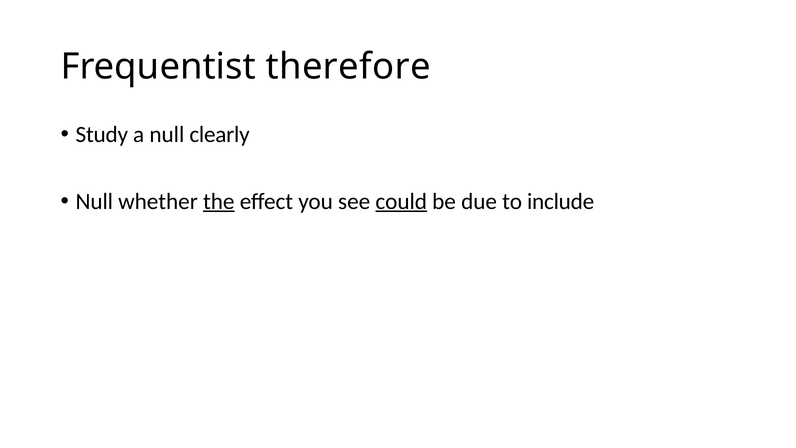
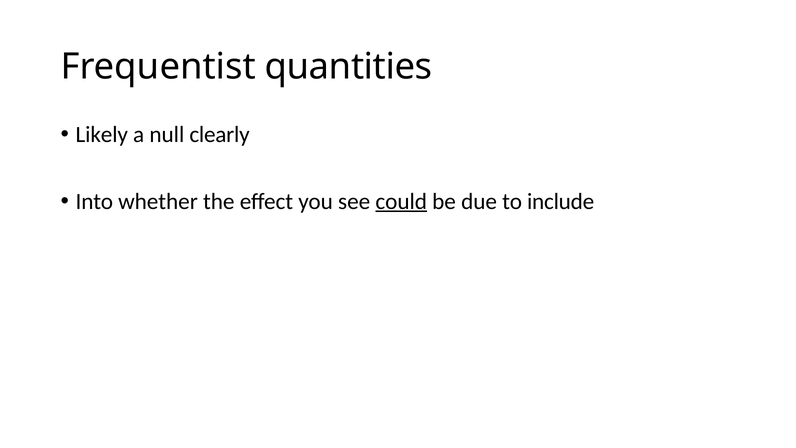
therefore: therefore -> quantities (348, 67)
Study: Study -> Likely (102, 135)
Null: Null -> Into (94, 201)
the underline: present -> none (219, 201)
